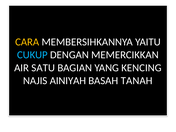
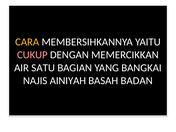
CUKUP colour: light blue -> pink (32, 55)
KENCING: KENCING -> BANGKAI (141, 68)
TANAH: TANAH -> BADAN (137, 81)
